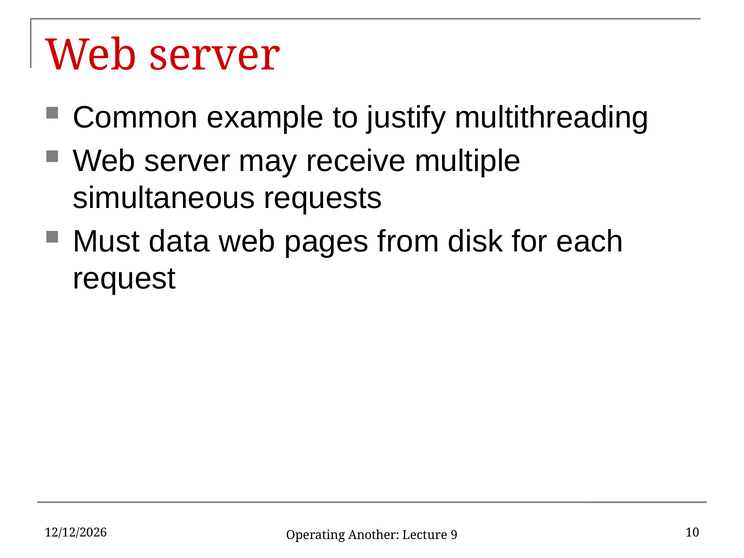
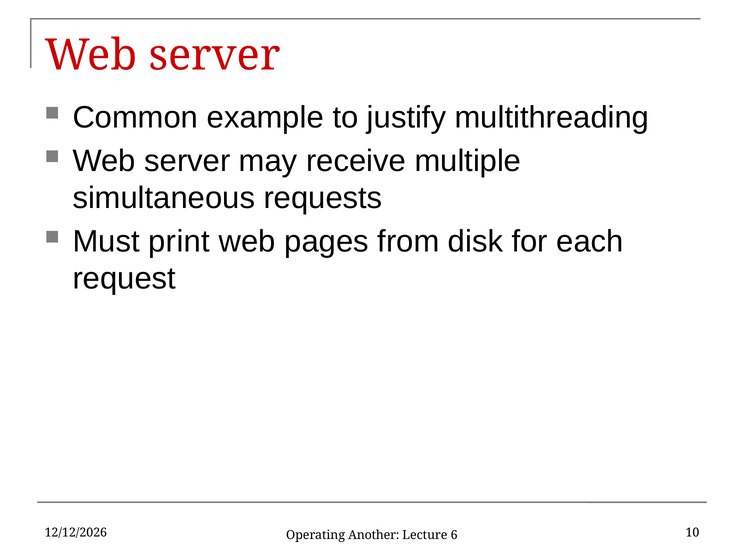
data: data -> print (179, 242)
9: 9 -> 6 (454, 535)
